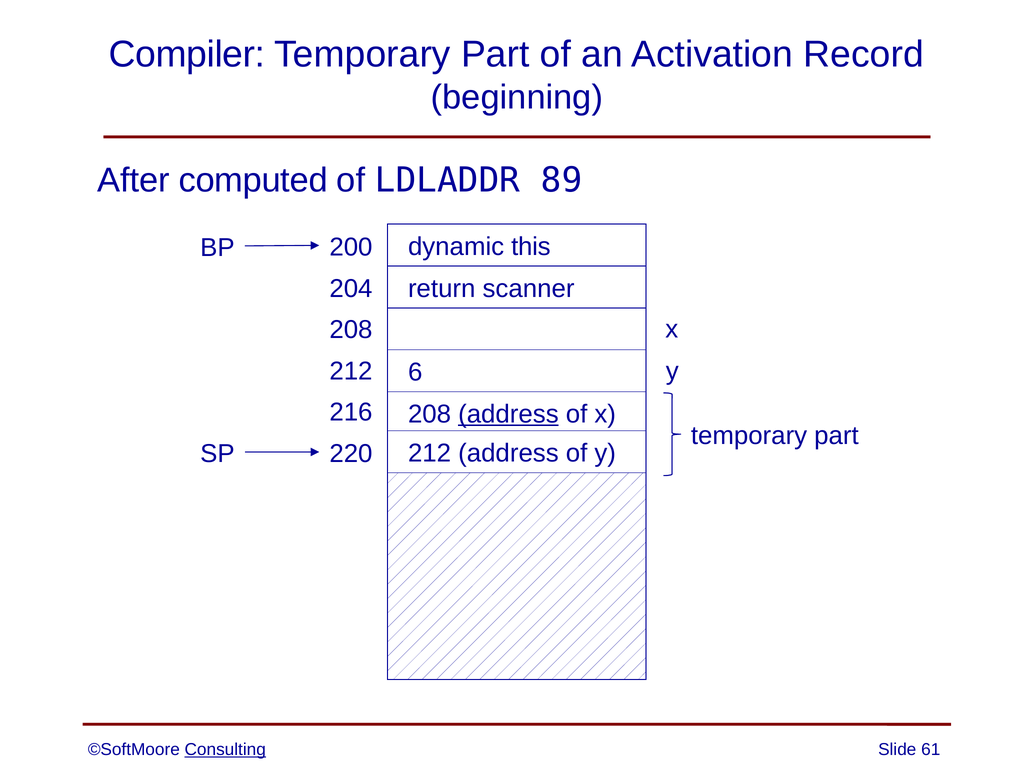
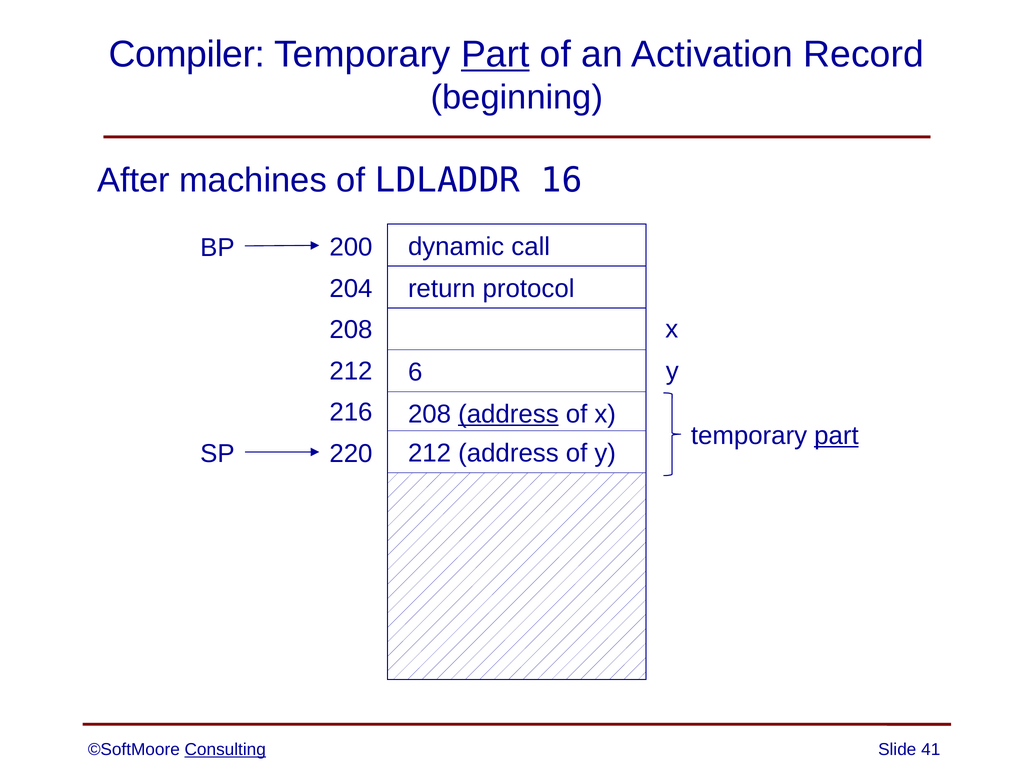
Part underline: none -> present (495, 54)
computed: computed -> machines (253, 180)
89: 89 -> 16 (562, 180)
this: this -> call (531, 246)
scanner: scanner -> protocol (529, 288)
part underline: none -> present (836, 435)
61: 61 -> 41 (931, 749)
